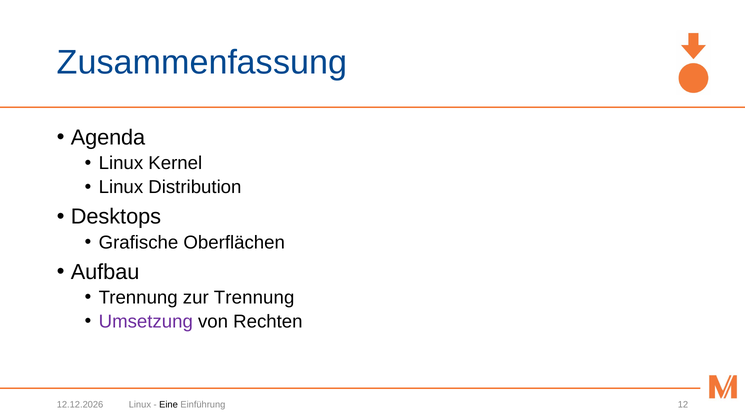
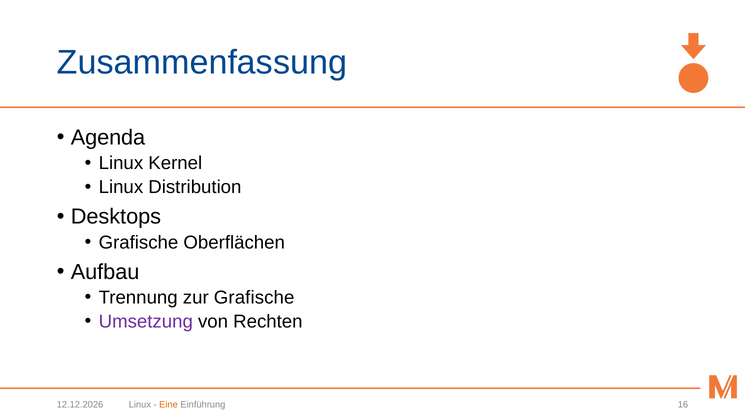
zur Trennung: Trennung -> Grafische (254, 298)
Eine colour: black -> orange (169, 405)
12: 12 -> 16 (683, 405)
